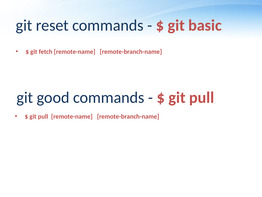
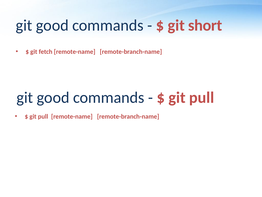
reset: reset -> good (52, 25)
basic: basic -> short (205, 25)
